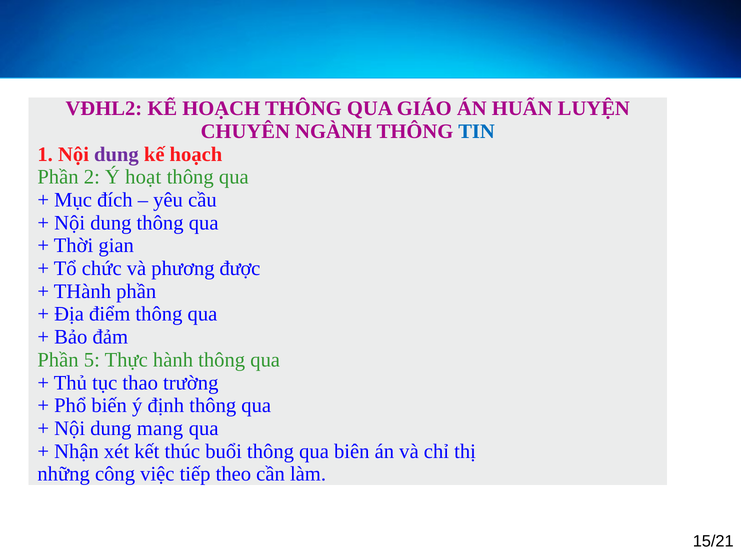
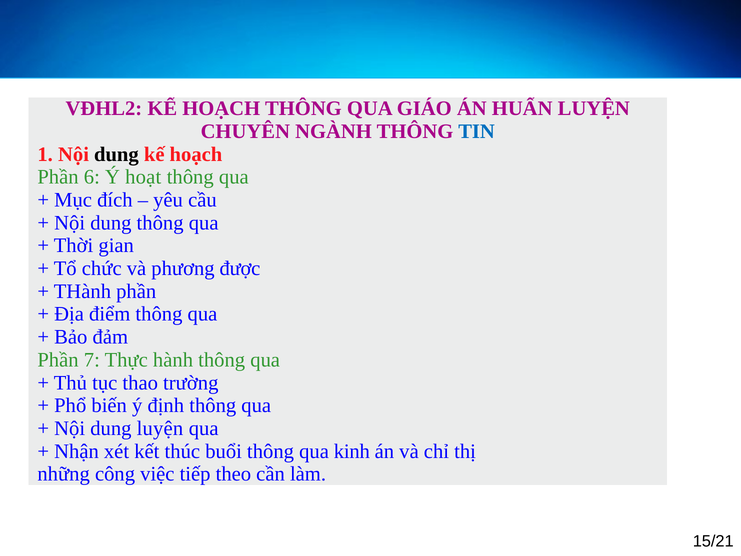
dung colour: purple -> black (116, 154)
2: 2 -> 6 (92, 177)
5: 5 -> 7 (92, 360)
dung mang: mang -> luyện (160, 428)
biên: biên -> kinh (352, 451)
